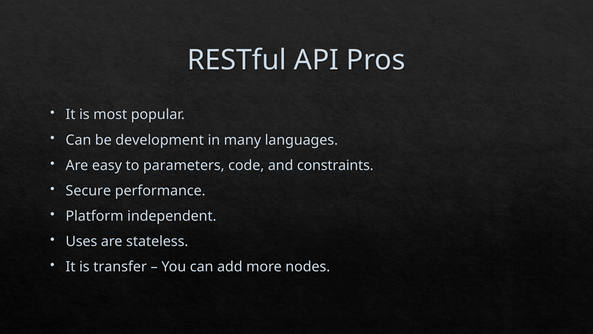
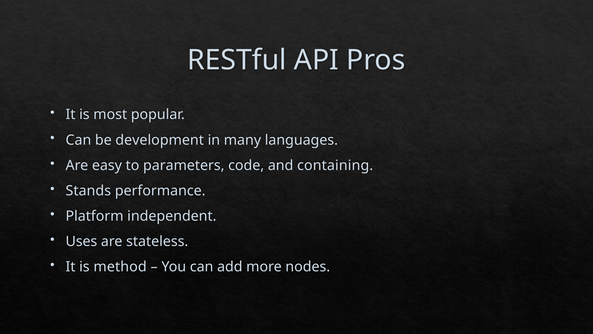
constraints: constraints -> containing (335, 165)
Secure: Secure -> Stands (88, 190)
transfer: transfer -> method (120, 266)
